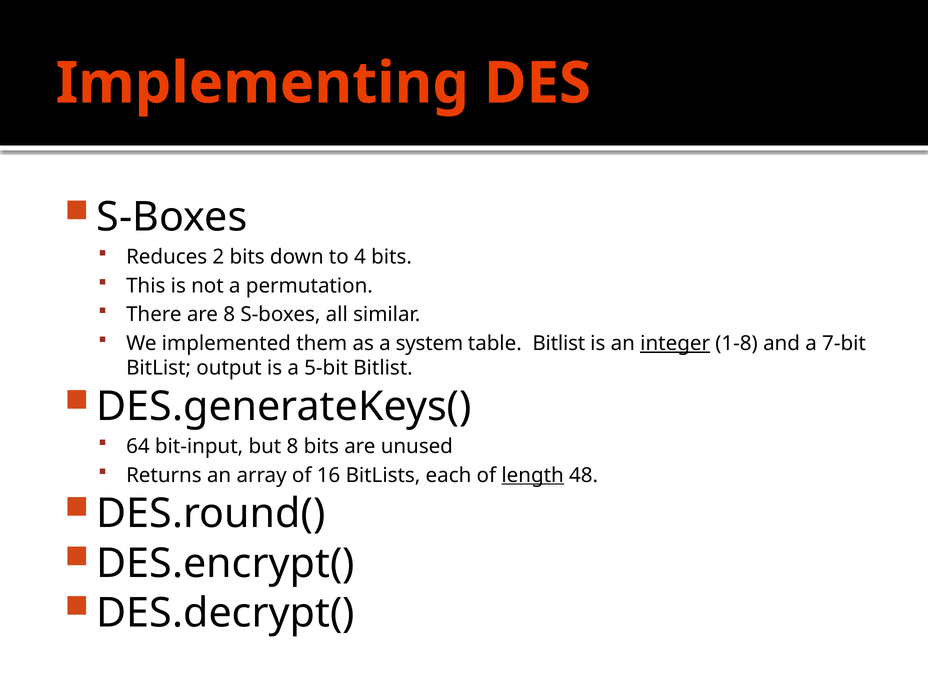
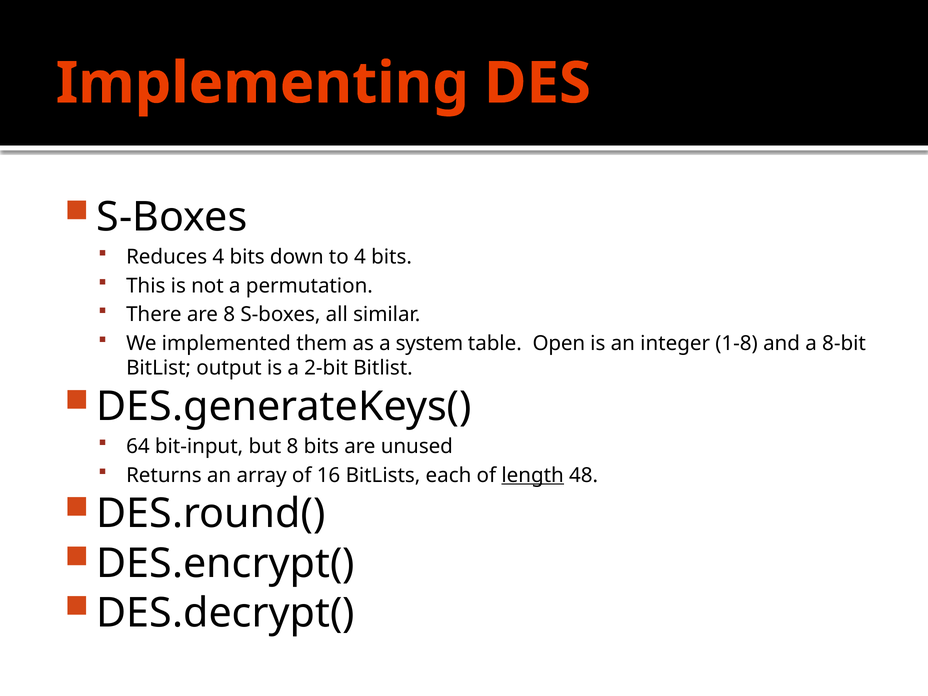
Reduces 2: 2 -> 4 (218, 257)
table Bitlist: Bitlist -> Open (559, 343)
integer underline: present -> none (675, 343)
7-bit: 7-bit -> 8-bit (844, 343)
5-bit: 5-bit -> 2-bit (326, 368)
